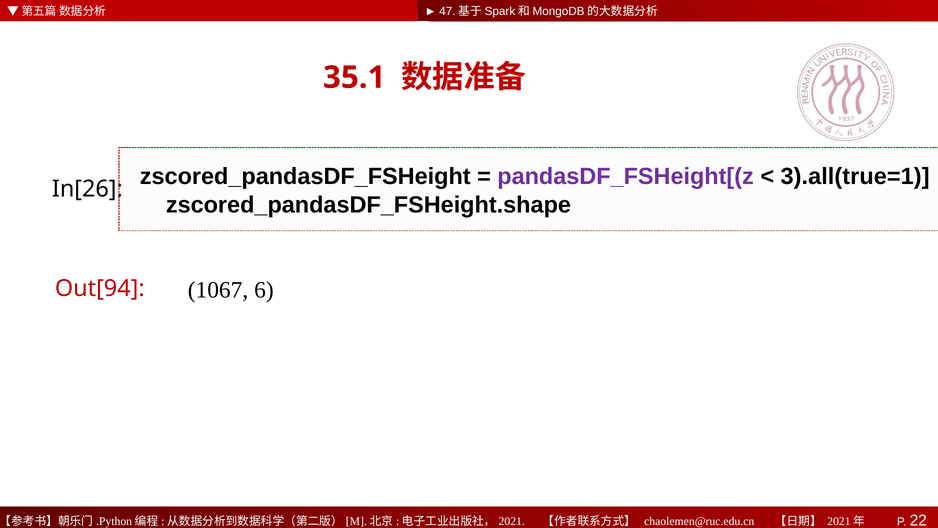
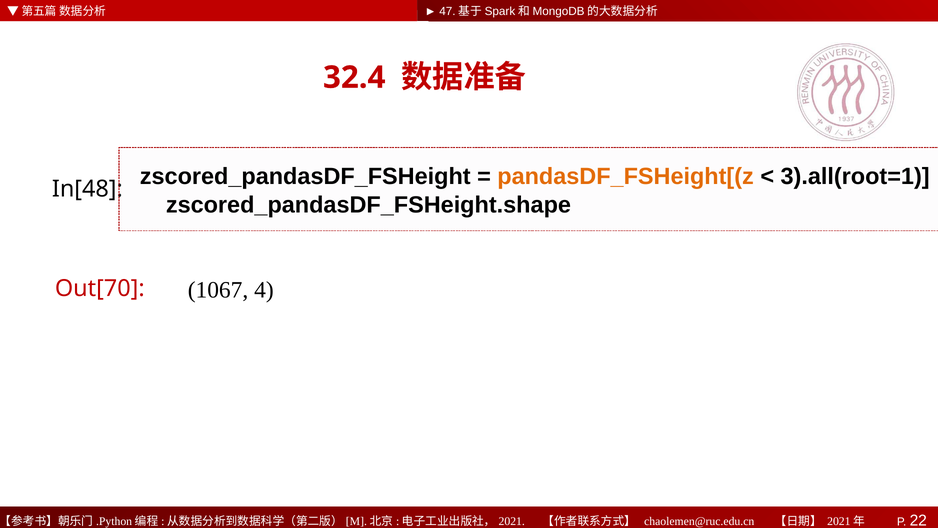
35.1: 35.1 -> 32.4 (354, 77)
pandasDF_FSHeight[(z colour: purple -> orange (626, 177)
3).all(true=1: 3).all(true=1 -> 3).all(root=1 (855, 177)
In[26: In[26 -> In[48 (87, 189)
Out[94: Out[94 -> Out[70 (100, 288)
6: 6 -> 4 (264, 290)
